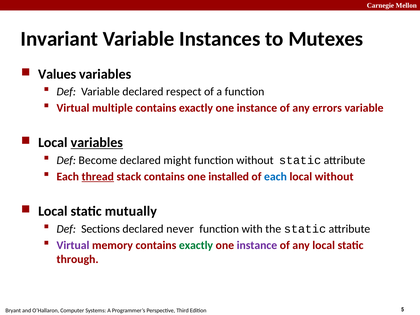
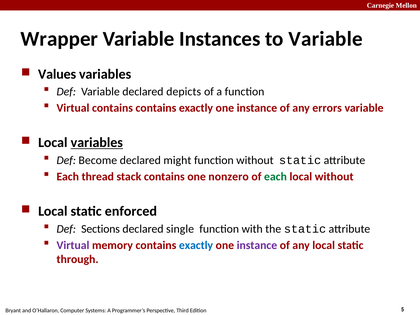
Invariant: Invariant -> Wrapper (59, 39)
to Mutexes: Mutexes -> Variable (326, 39)
respect: respect -> depicts (184, 92)
Virtual multiple: multiple -> contains (112, 108)
thread underline: present -> none (98, 177)
installed: installed -> nonzero (229, 177)
each colour: blue -> green (275, 177)
mutually: mutually -> enforced (131, 211)
never: never -> single (180, 229)
exactly colour: green -> blue (196, 245)
